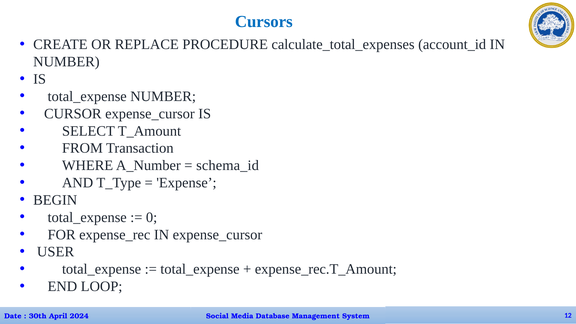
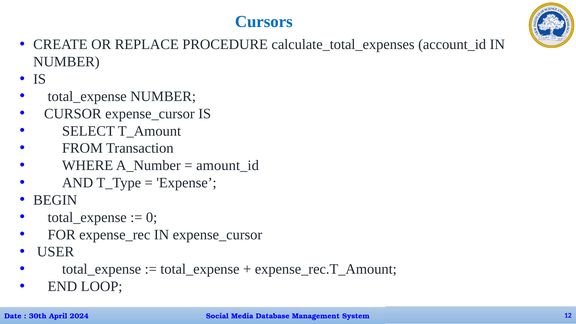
schema_id: schema_id -> amount_id (228, 165)
